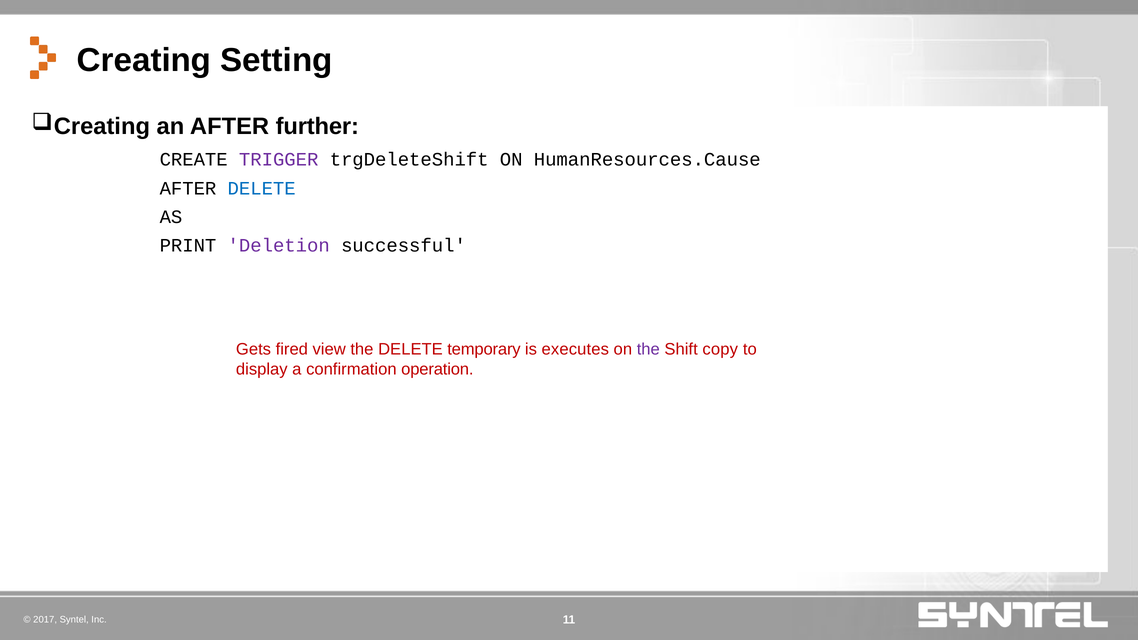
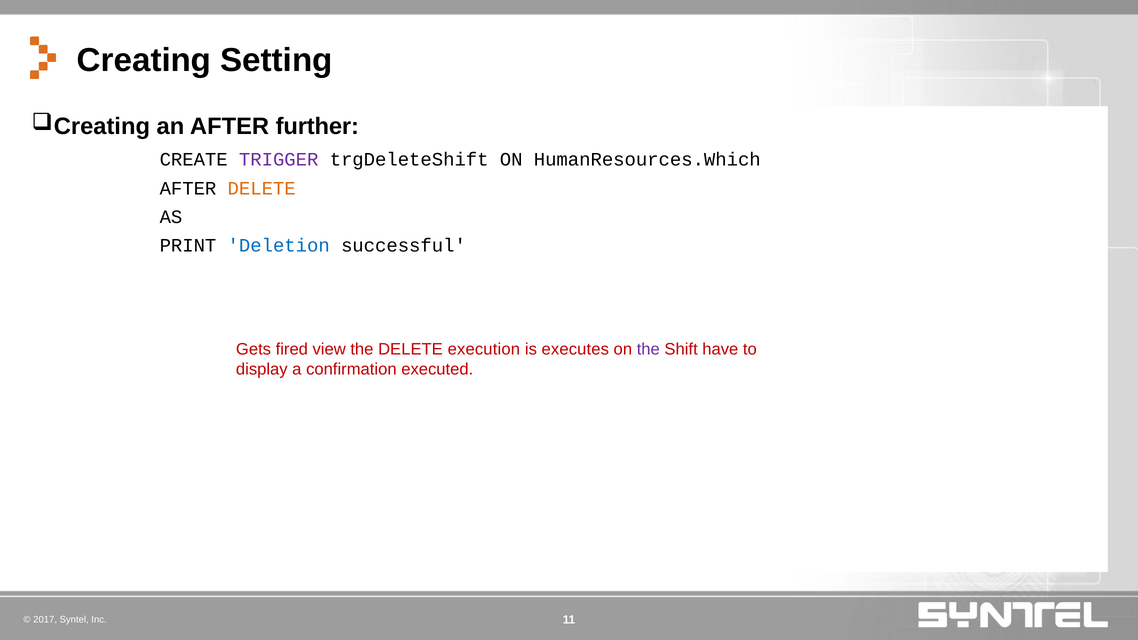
HumanResources.Cause: HumanResources.Cause -> HumanResources.Which (647, 160)
DELETE colour: blue -> orange (262, 189)
Deletion colour: purple -> blue (279, 245)
temporary: temporary -> execution (484, 350)
copy: copy -> have (720, 350)
operation: operation -> executed (437, 369)
